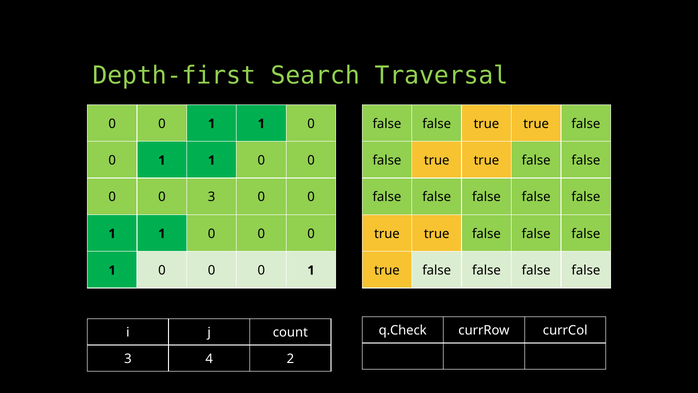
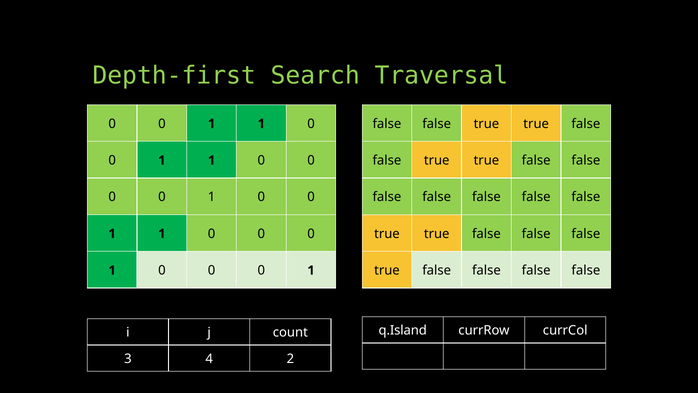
3: 3 -> 1 (212, 197)
q.Check: q.Check -> q.Island (403, 330)
